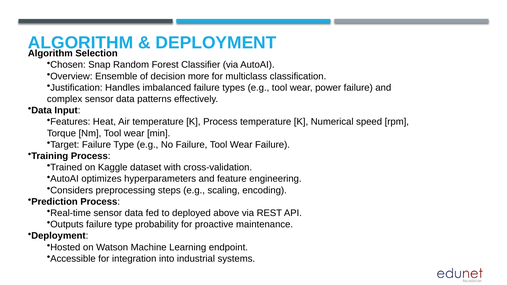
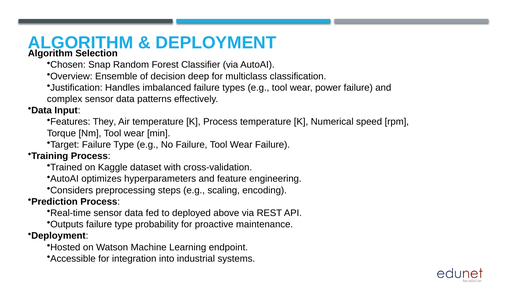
more: more -> deep (199, 76)
Heat: Heat -> They (105, 122)
